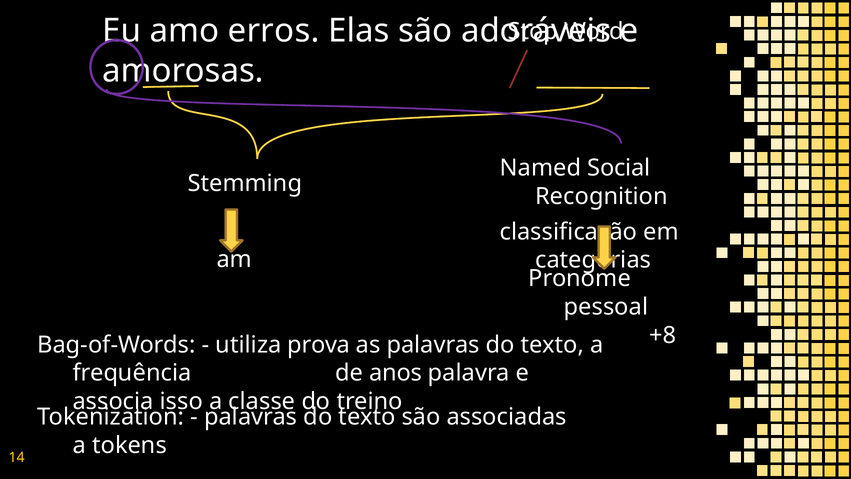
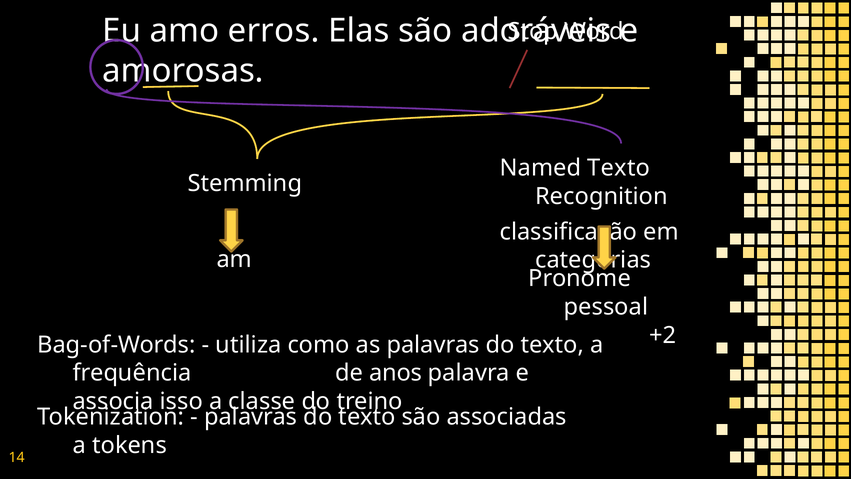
Named Social: Social -> Texto (619, 168)
+8: +8 -> +2 (663, 335)
prova: prova -> como (319, 344)
